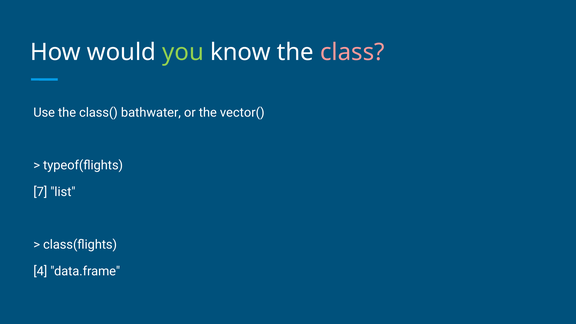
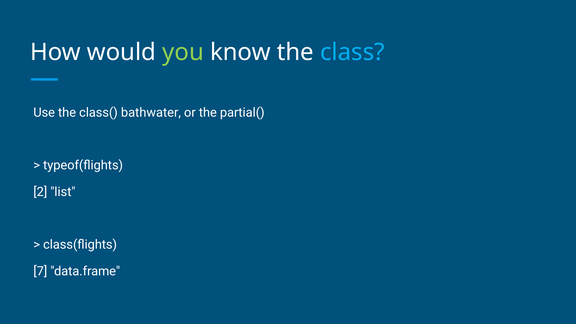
class colour: pink -> light blue (352, 52)
vector(: vector( -> partial( (242, 113)
7: 7 -> 2 (40, 192)
4: 4 -> 7 (40, 271)
